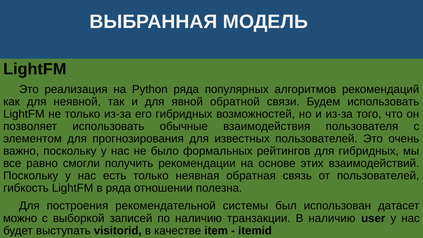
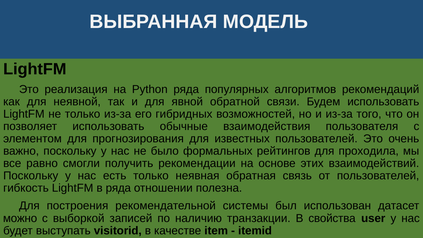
для гибридных: гибридных -> проходила (369, 151)
В наличию: наличию -> свойства (332, 218)
